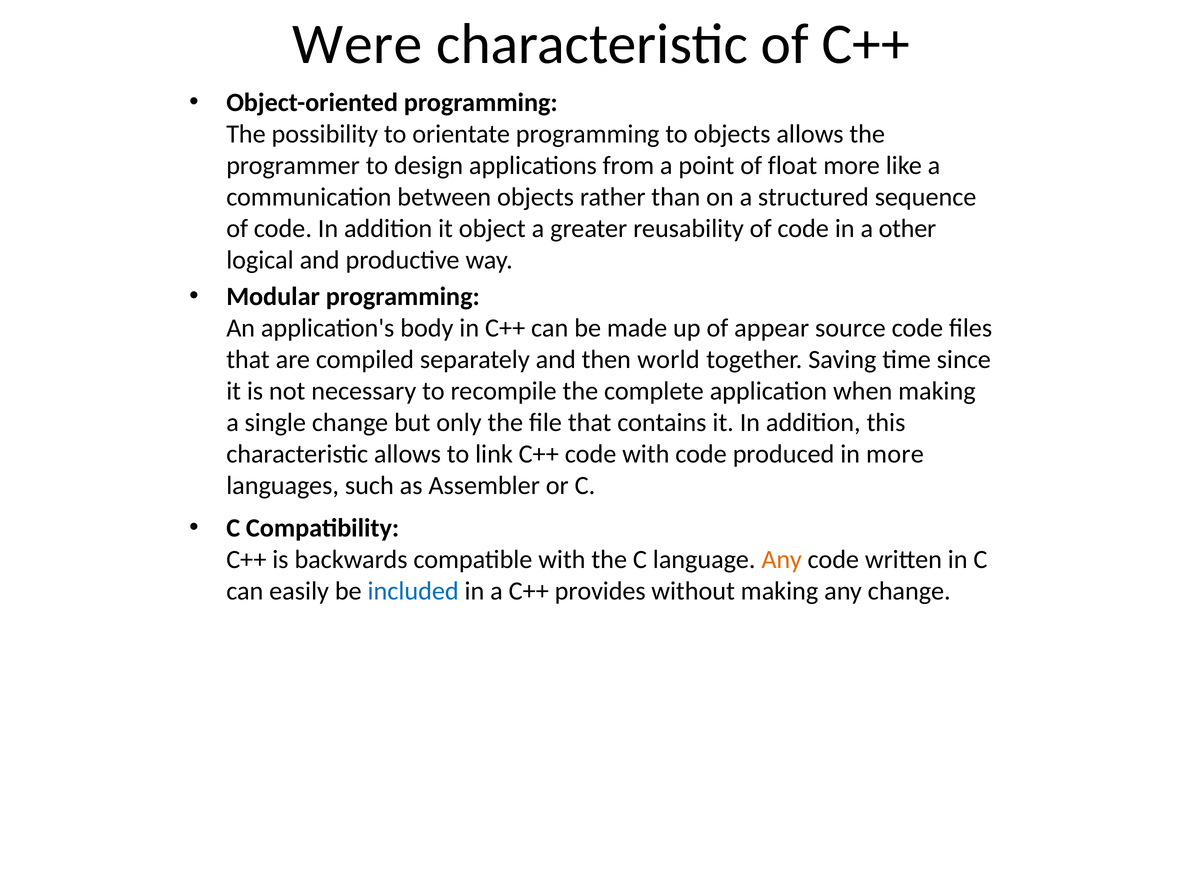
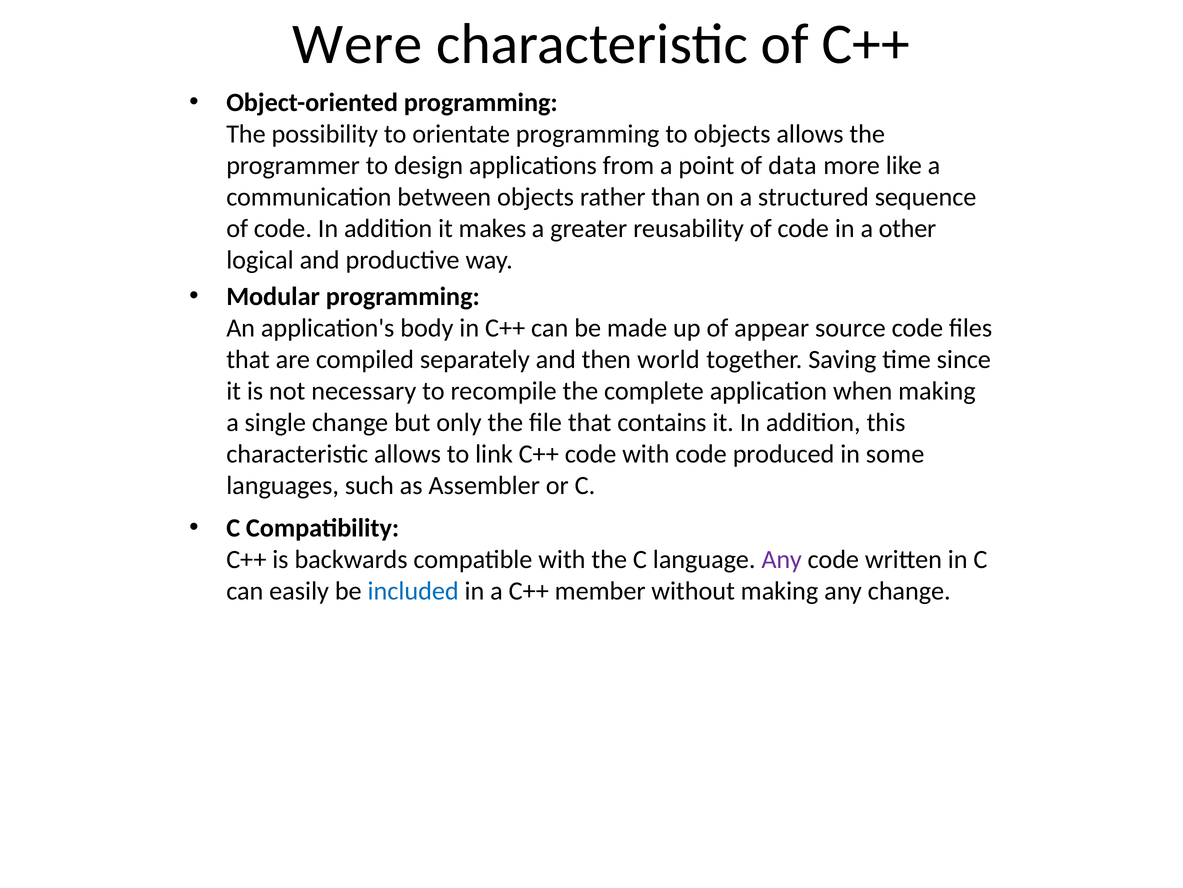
float: float -> data (792, 165)
object: object -> makes (492, 228)
in more: more -> some (895, 454)
Any colour: orange -> purple (782, 559)
provides: provides -> member (600, 590)
